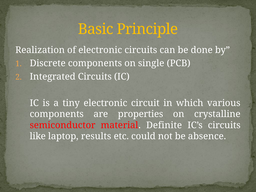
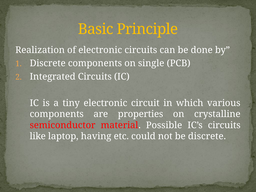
Definite: Definite -> Possible (164, 125)
results: results -> having (96, 136)
be absence: absence -> discrete (207, 136)
